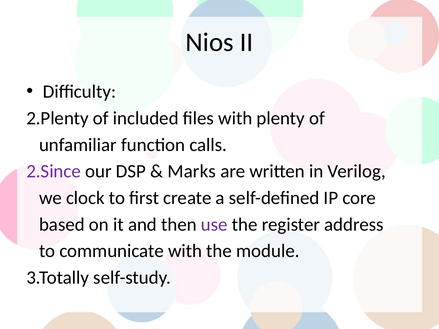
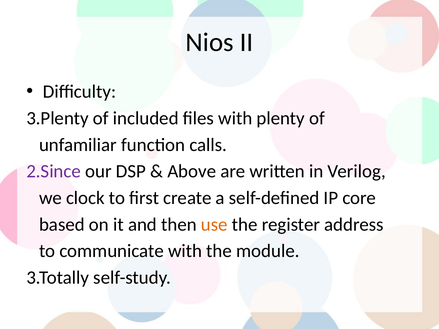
2.Plenty: 2.Plenty -> 3.Plenty (58, 118)
Marks: Marks -> Above (192, 171)
use colour: purple -> orange (214, 225)
